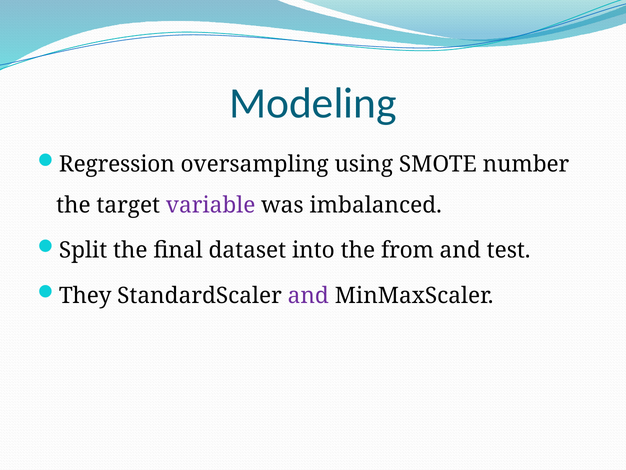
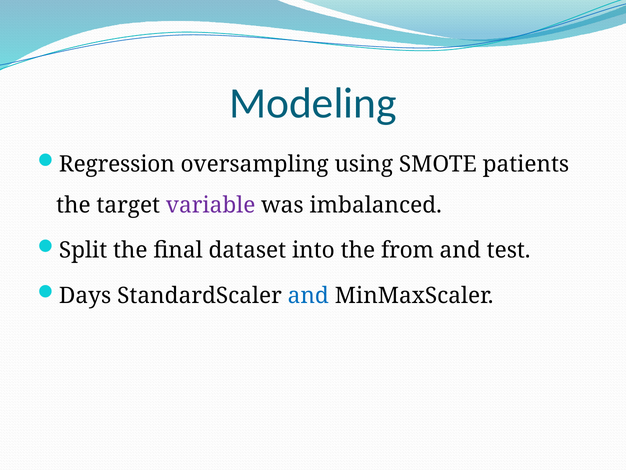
number: number -> patients (526, 164)
They: They -> Days (85, 295)
and colour: purple -> blue (308, 295)
